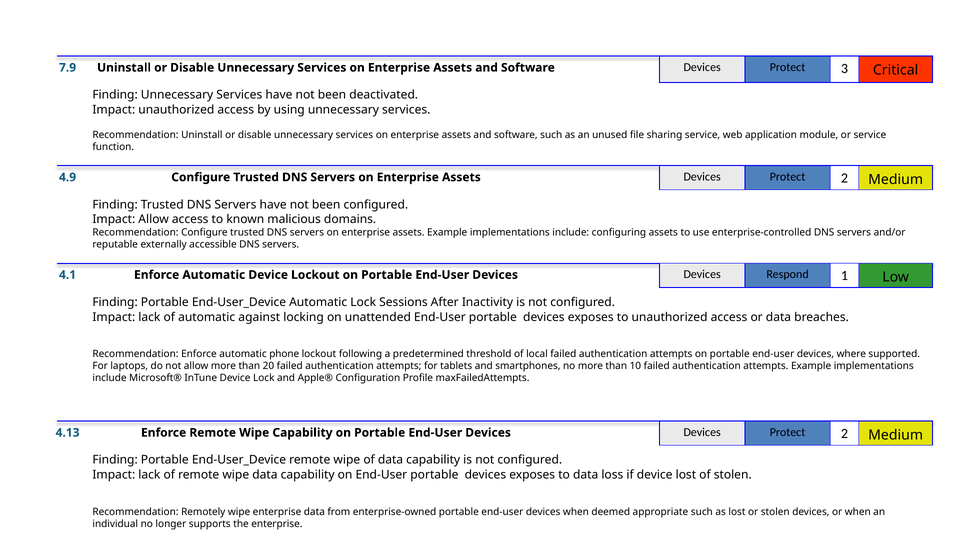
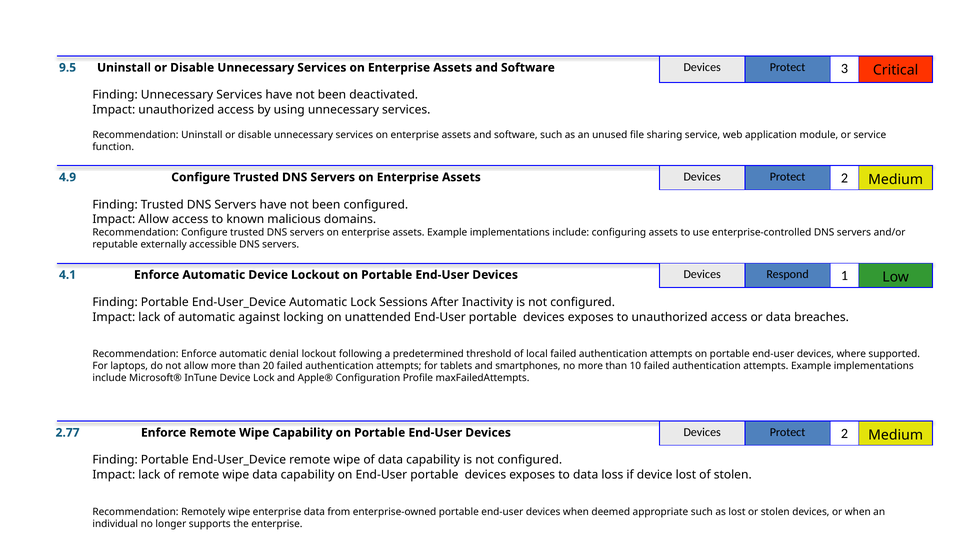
7.9: 7.9 -> 9.5 (68, 68)
phone: phone -> denial (284, 354)
4.13: 4.13 -> 2.77 (68, 433)
